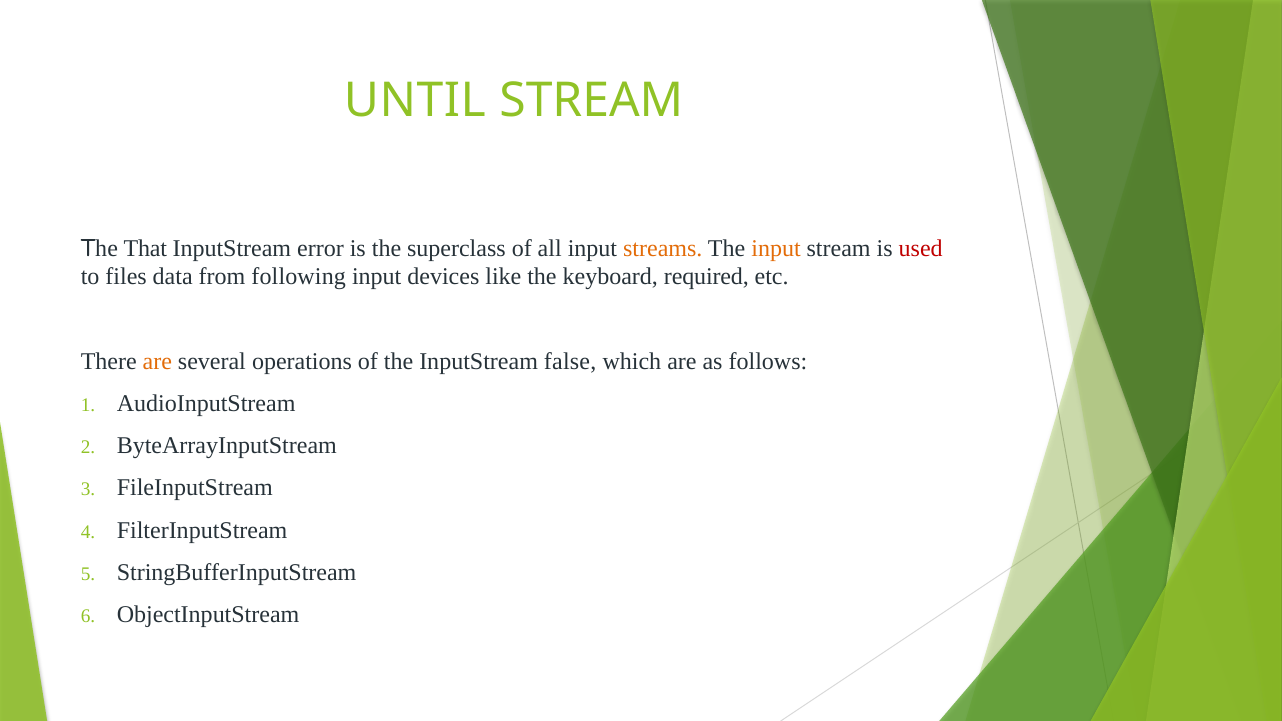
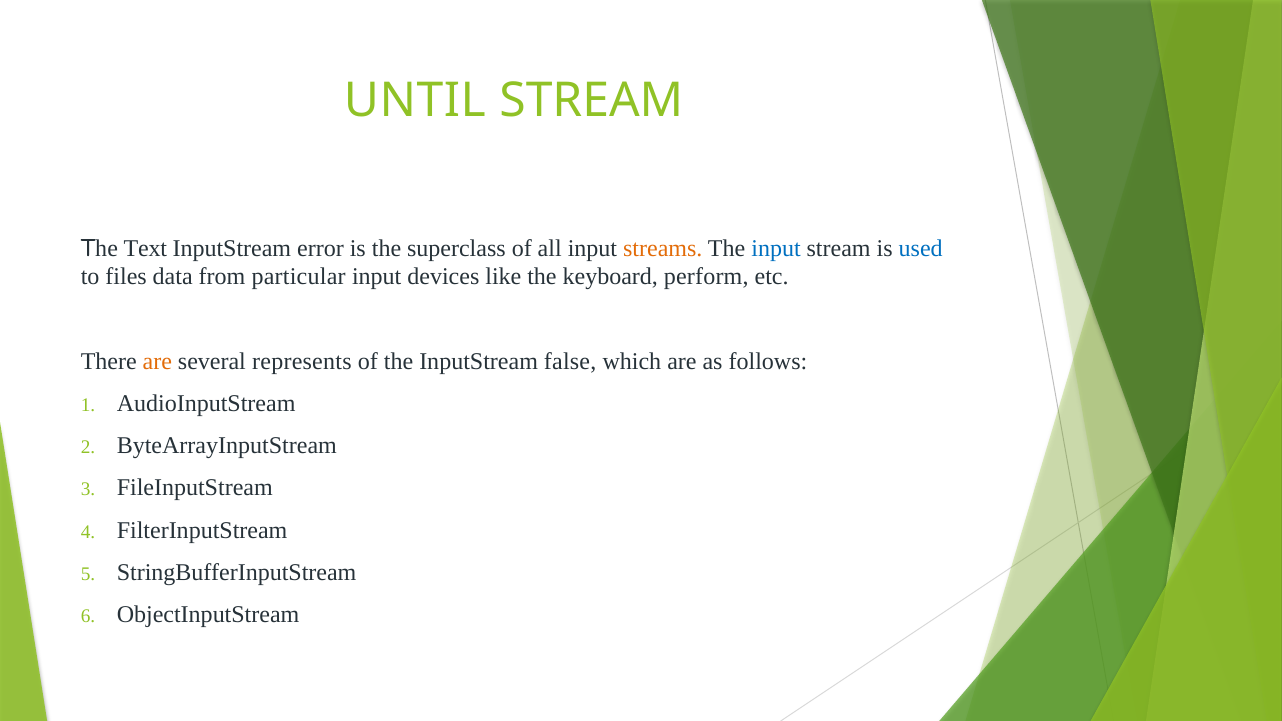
That: That -> Text (145, 248)
input colour: orange -> blue (776, 248)
used colour: red -> blue (921, 248)
following: following -> particular (299, 277)
required: required -> perform (706, 277)
operations: operations -> represents (302, 361)
